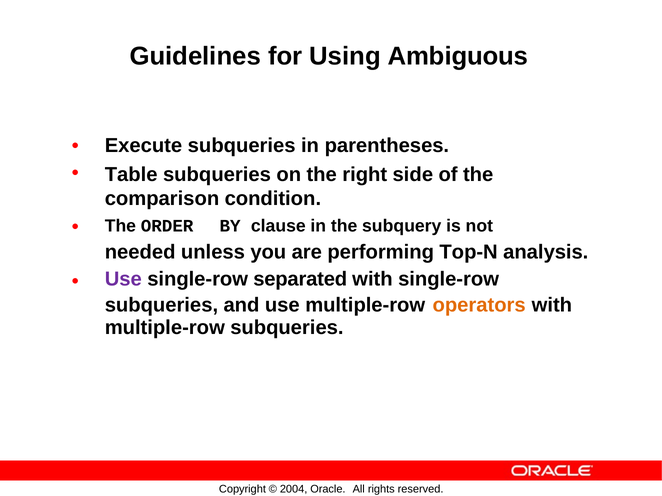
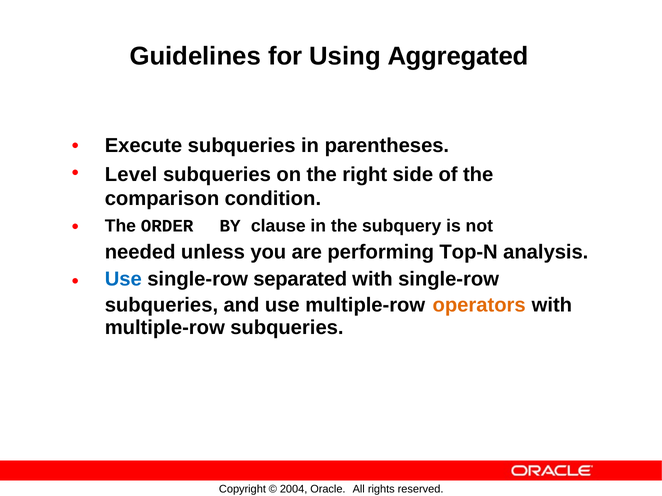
Ambiguous: Ambiguous -> Aggregated (458, 56)
Table: Table -> Level (131, 175)
Use colour: purple -> blue (123, 279)
